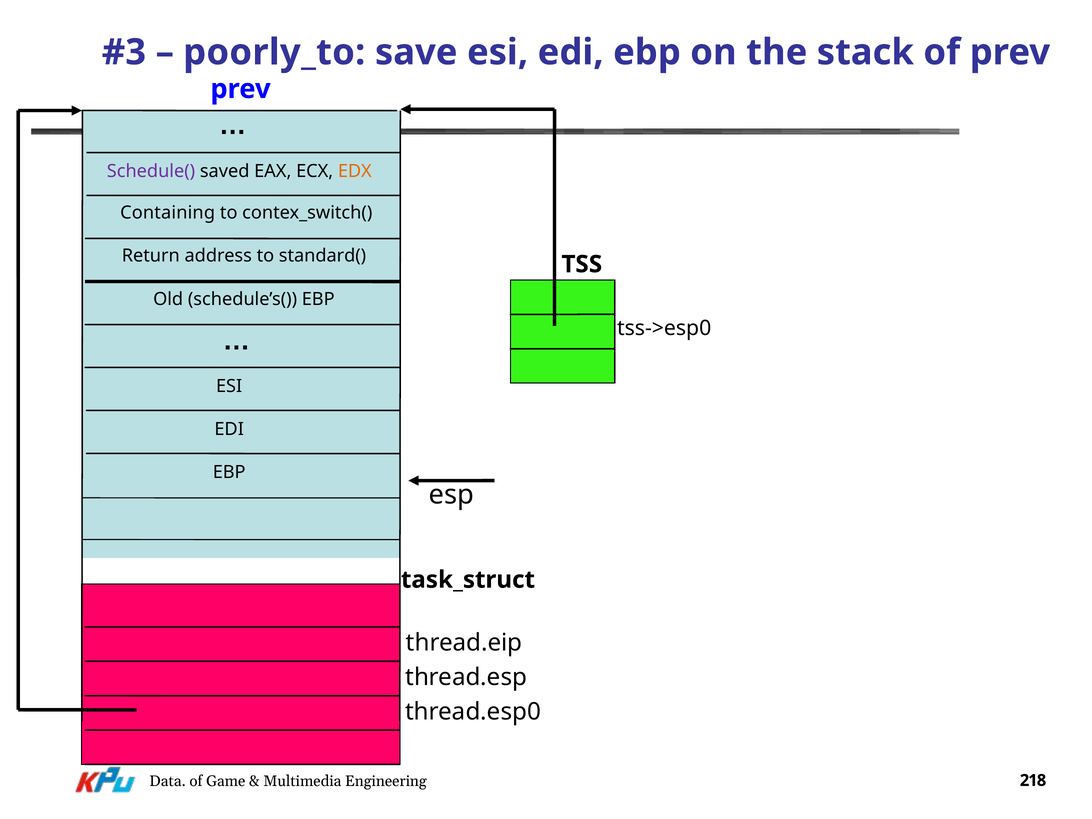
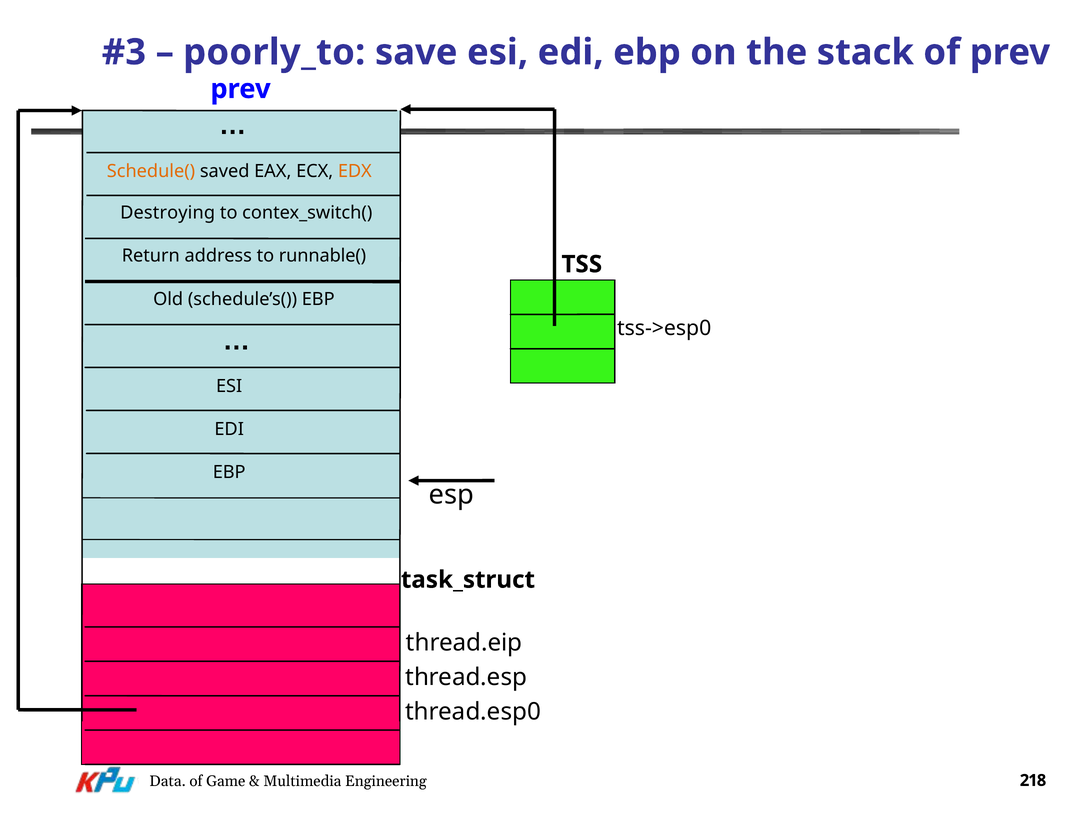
Schedule( colour: purple -> orange (151, 171)
Containing: Containing -> Destroying (168, 213)
standard(: standard( -> runnable( (323, 256)
